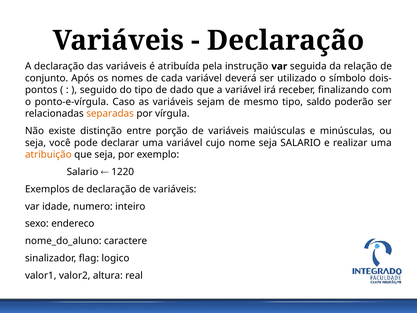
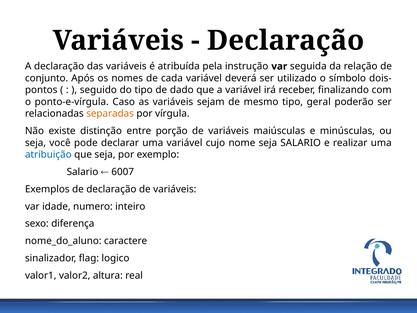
saldo: saldo -> geral (319, 102)
atribuição colour: orange -> blue (48, 154)
1220: 1220 -> 6007 (123, 172)
endereco: endereco -> diferença (73, 224)
